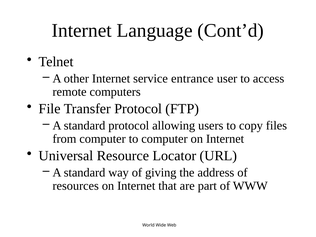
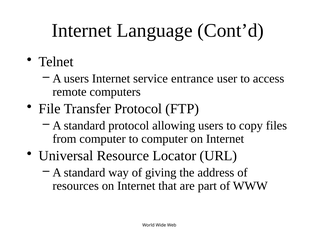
A other: other -> users (76, 78)
